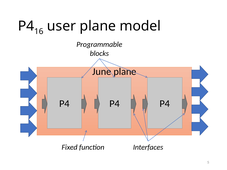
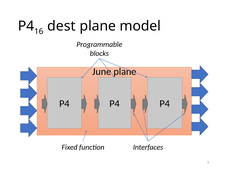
user: user -> dest (61, 26)
